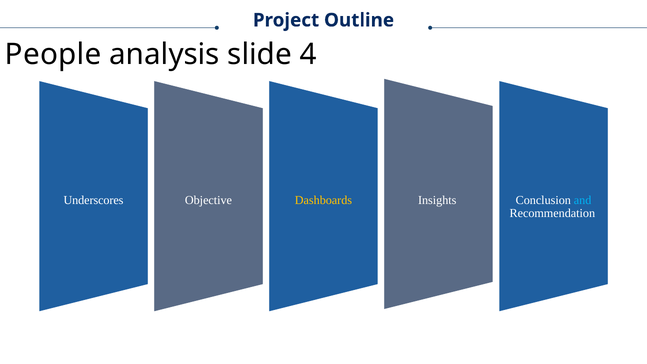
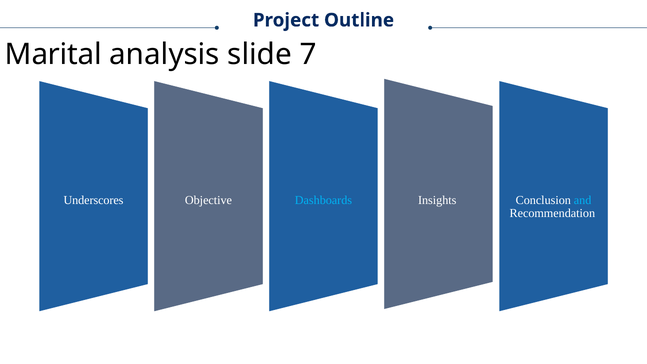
People: People -> Marital (53, 54)
4: 4 -> 7 (308, 54)
Dashboards colour: yellow -> light blue (323, 200)
